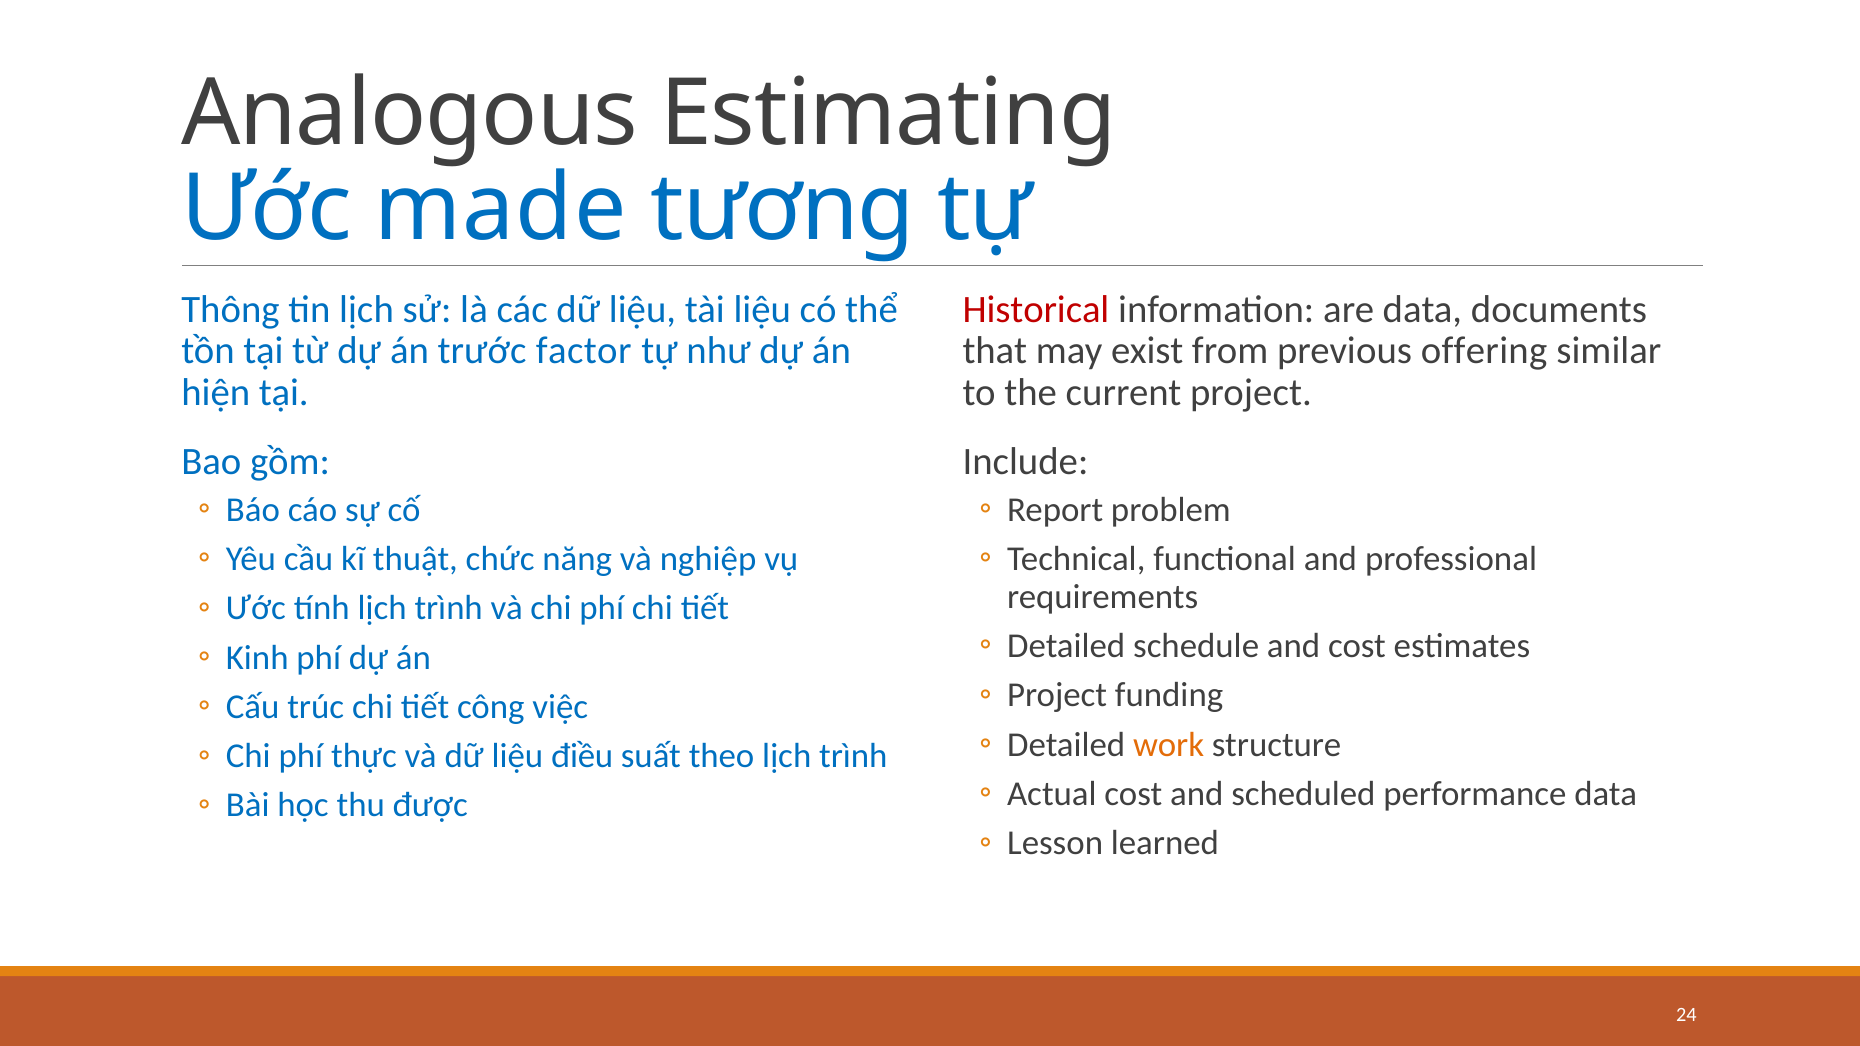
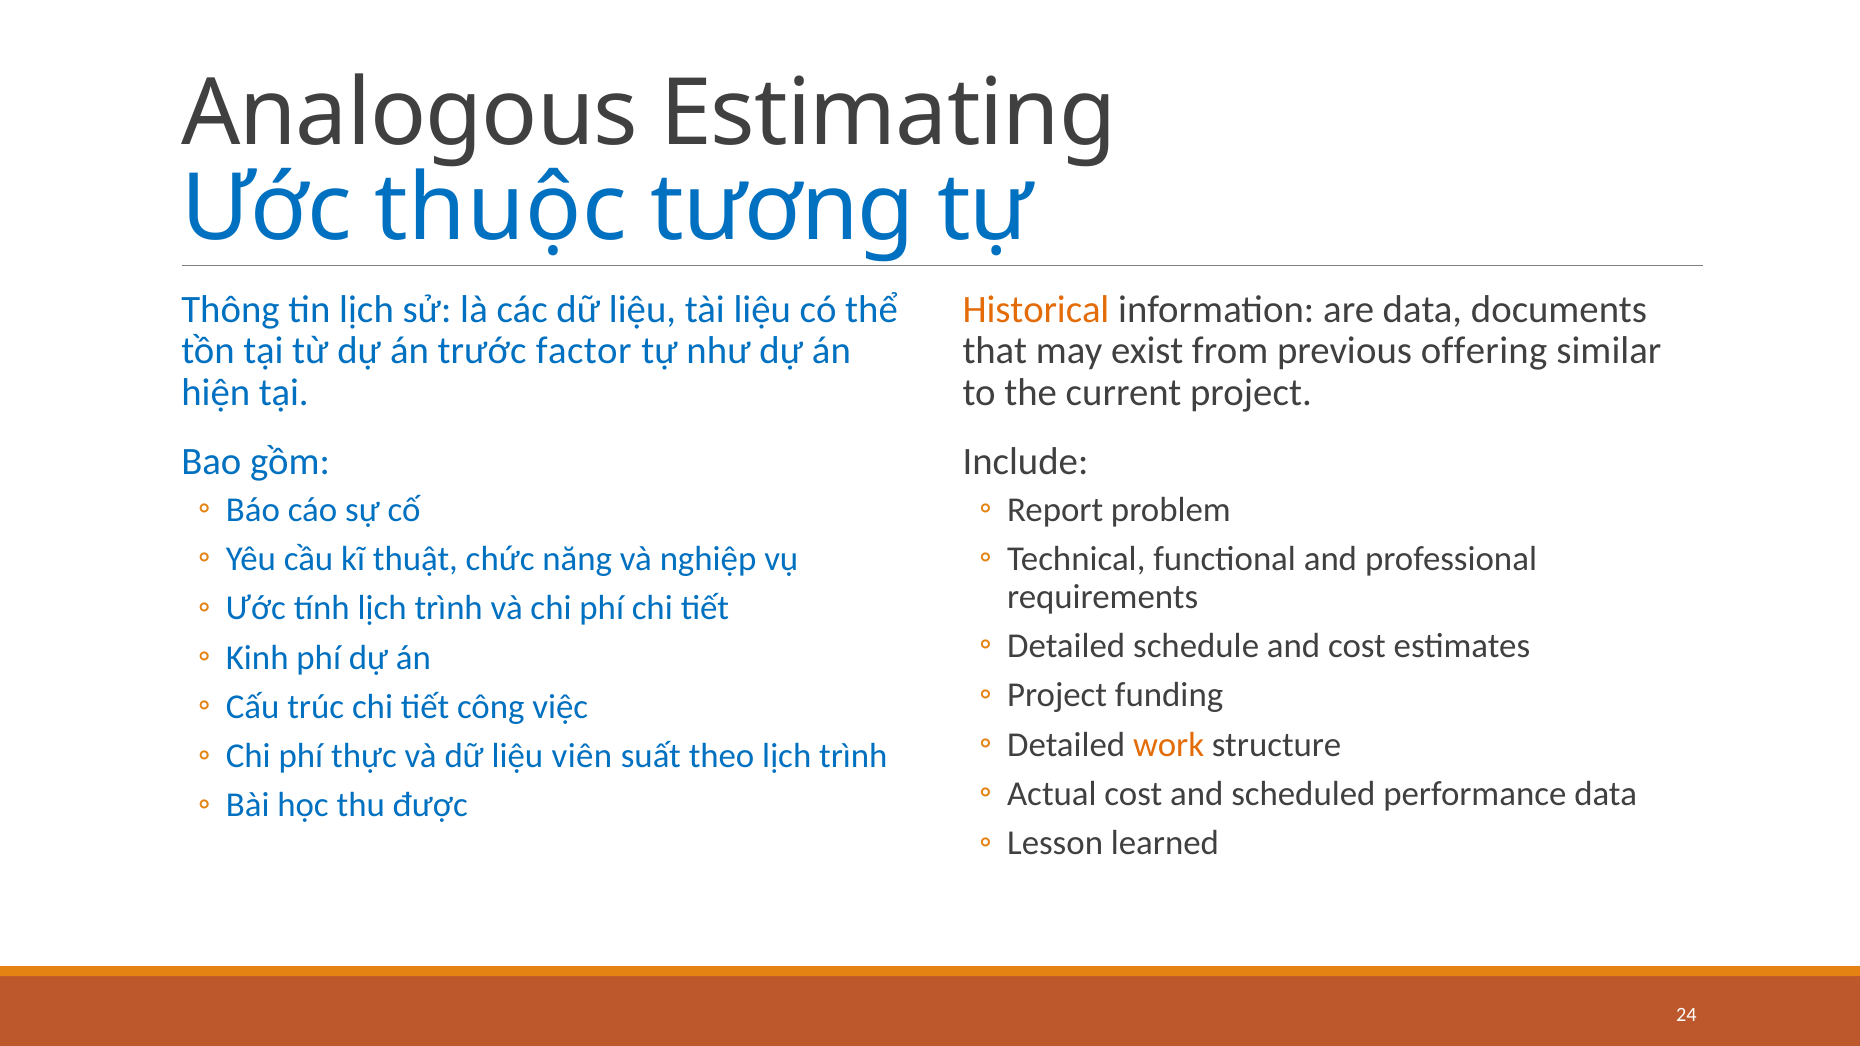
made: made -> thuộc (501, 208)
Historical colour: red -> orange (1036, 309)
điều: điều -> viên (582, 756)
